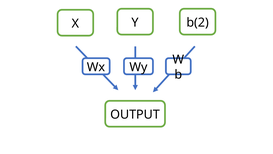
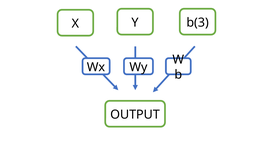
b(2: b(2 -> b(3 (198, 22)
